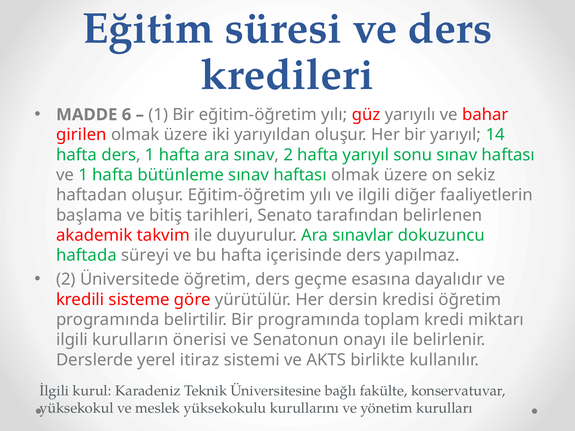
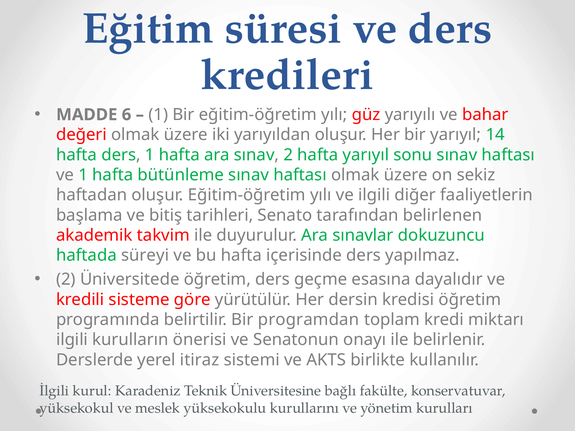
girilen: girilen -> değeri (81, 135)
Bir programında: programında -> programdan (309, 320)
